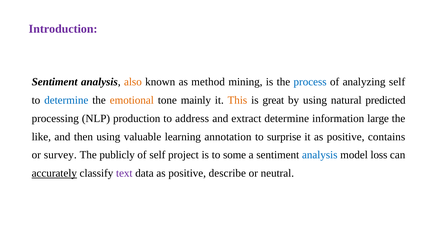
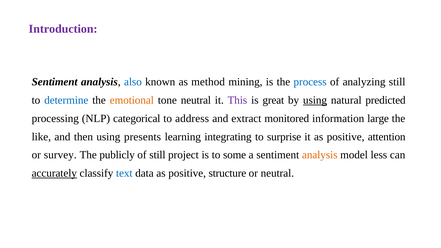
also colour: orange -> blue (133, 82)
analyzing self: self -> still (397, 82)
tone mainly: mainly -> neutral (196, 100)
This colour: orange -> purple (237, 100)
using underline: none -> present (315, 100)
production: production -> categorical (137, 118)
extract determine: determine -> monitored (287, 118)
valuable: valuable -> presents (143, 137)
annotation: annotation -> integrating (228, 137)
contains: contains -> attention (387, 137)
of self: self -> still (157, 155)
analysis colour: blue -> orange (320, 155)
loss: loss -> less (379, 155)
text colour: purple -> blue (124, 173)
describe: describe -> structure (227, 173)
